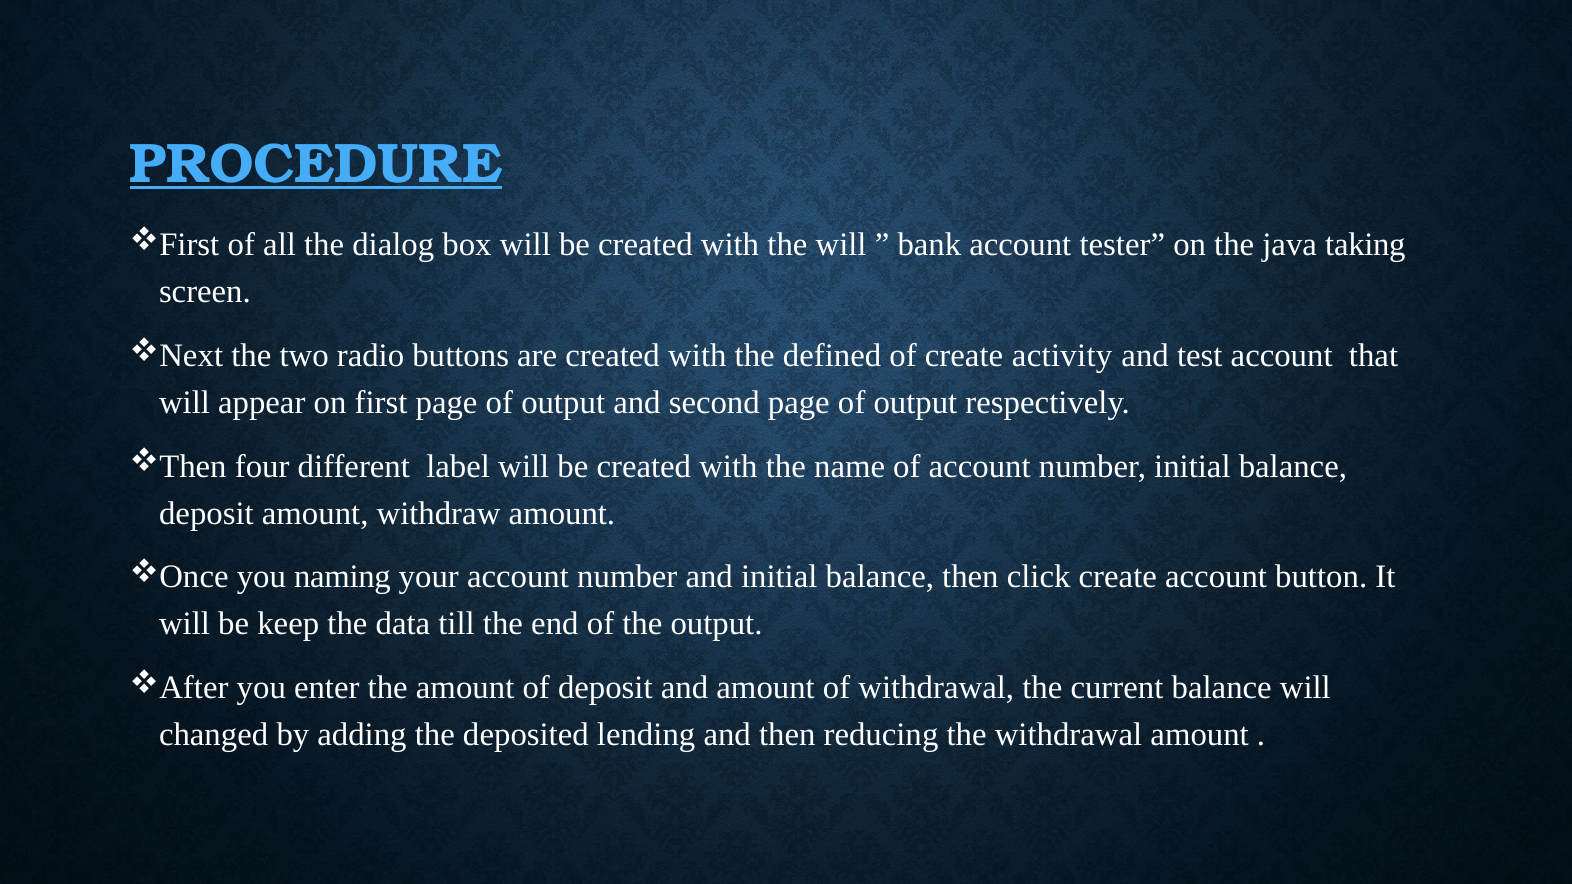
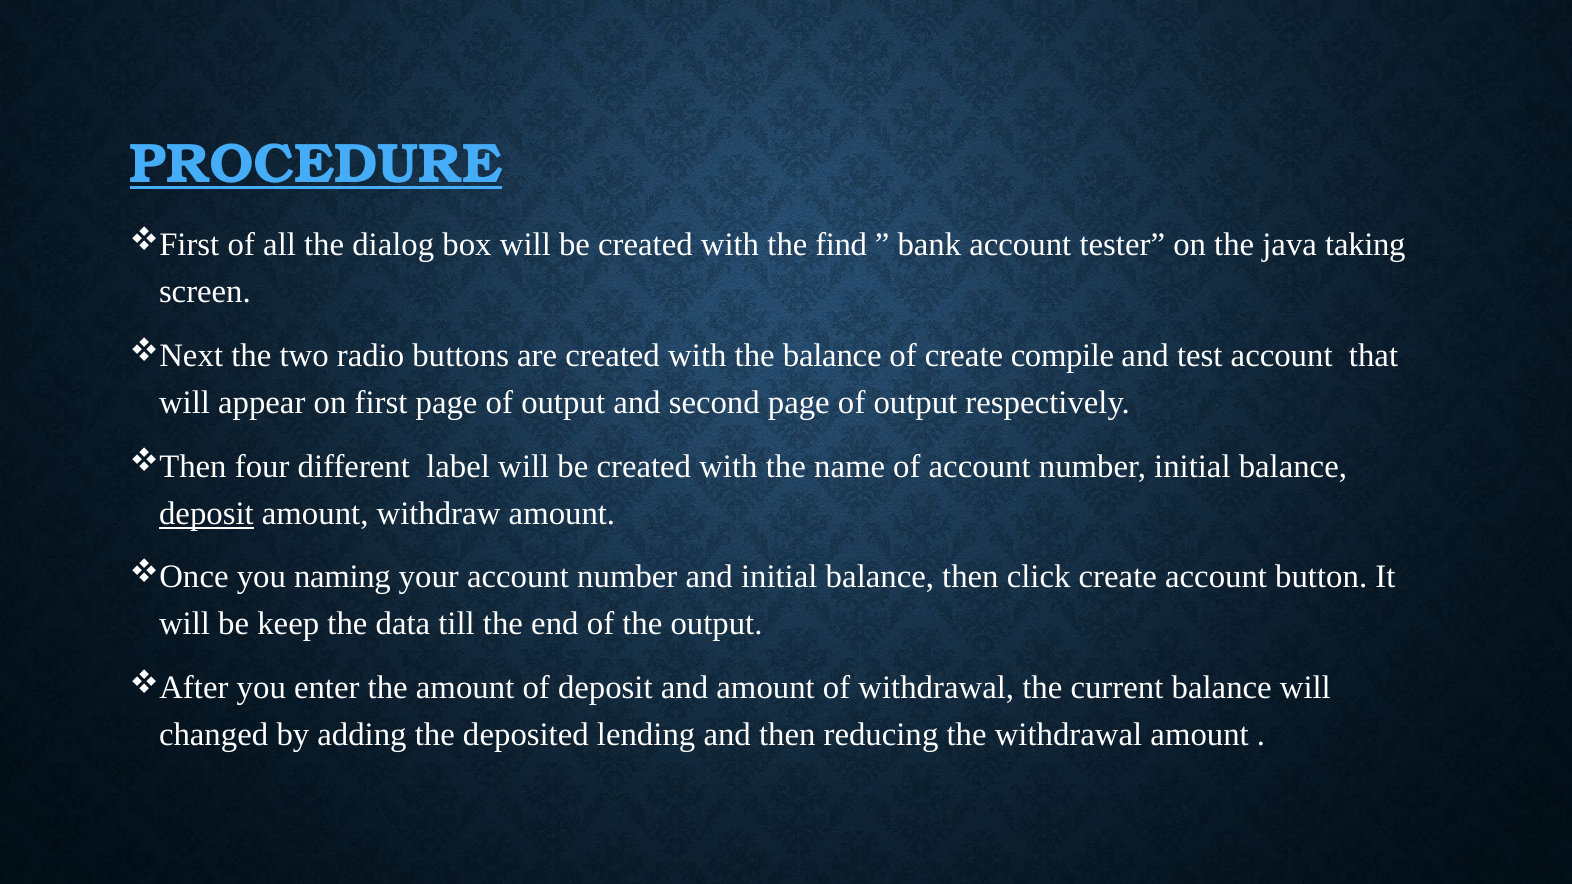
the will: will -> find (841, 245)
the defined: defined -> balance (832, 356)
activity: activity -> compile (1062, 356)
deposit underline: none -> present (206, 514)
